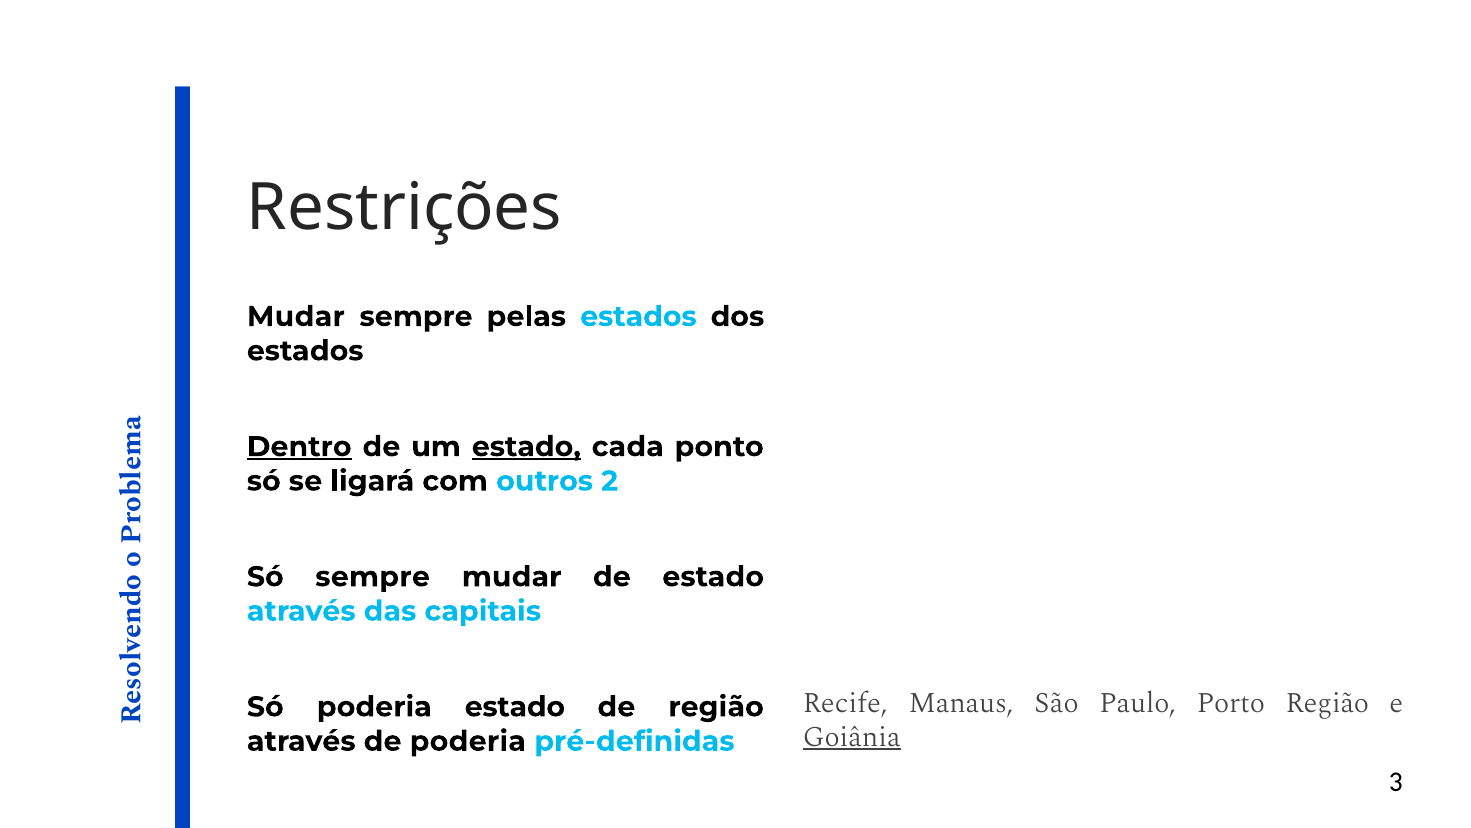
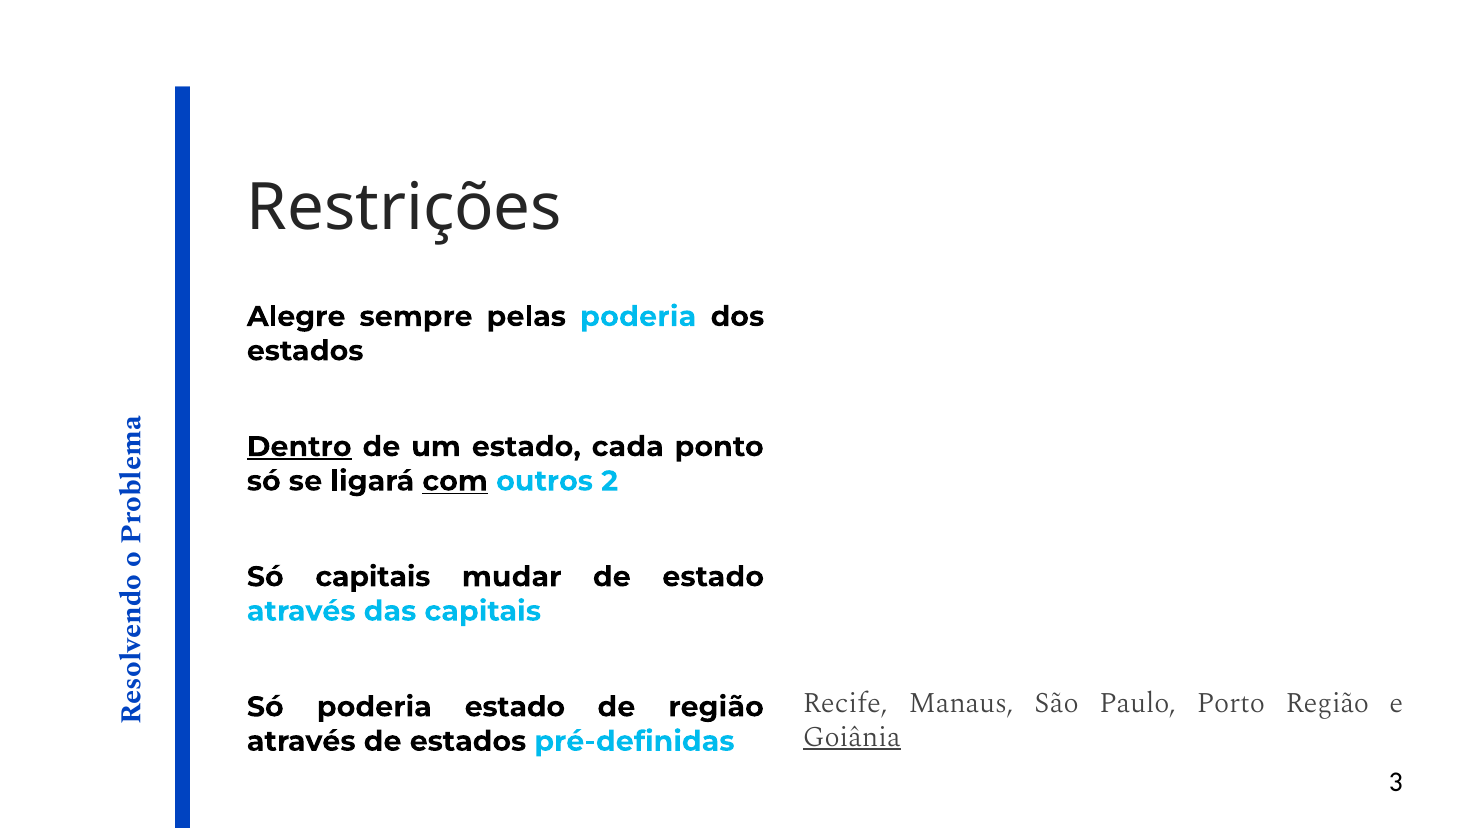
Mudar: Mudar -> Alegre (296, 316)
pelas estados: estados -> poderia (638, 316)
estado underline: present -> none (526, 446)
com underline: none -> present (455, 481)
Só sempre: sempre -> capitais (373, 576)
de poderia: poderia -> estados (468, 741)
